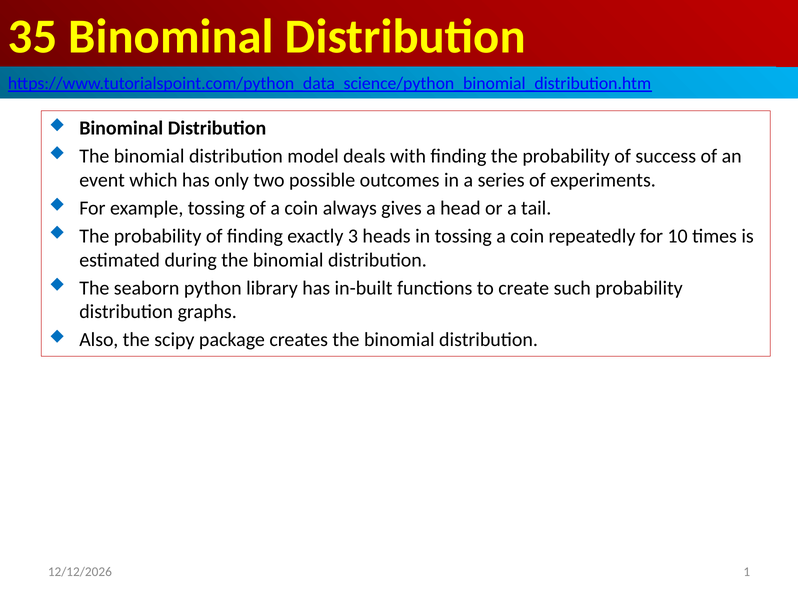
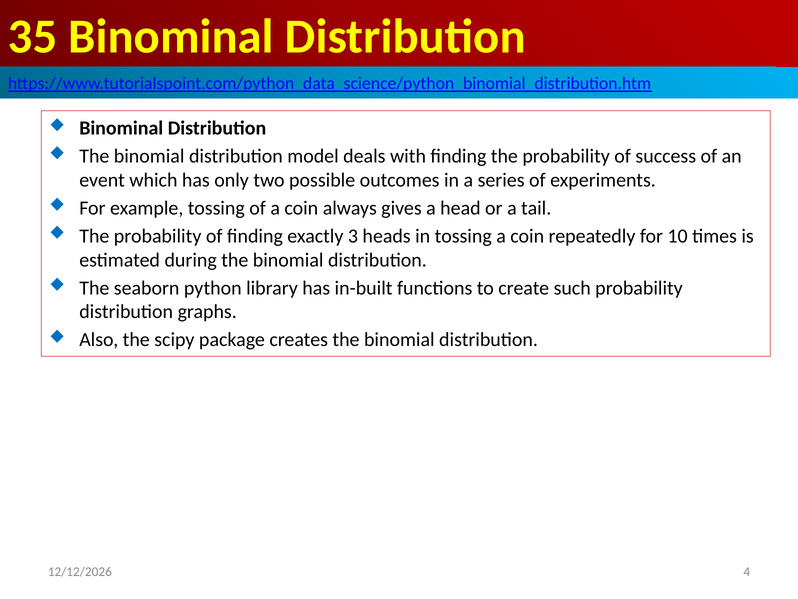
1: 1 -> 4 (747, 571)
